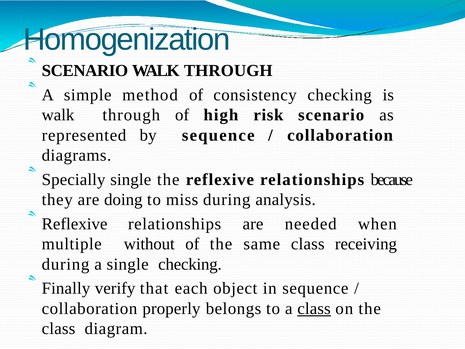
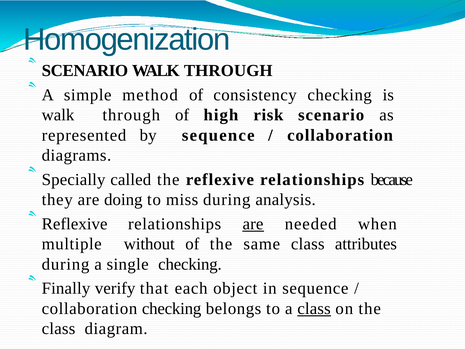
Specially single: single -> called (131, 179)
are underline: none -> present (253, 224)
receiving: receiving -> attributes (366, 244)
collaboration properly: properly -> checking (172, 308)
